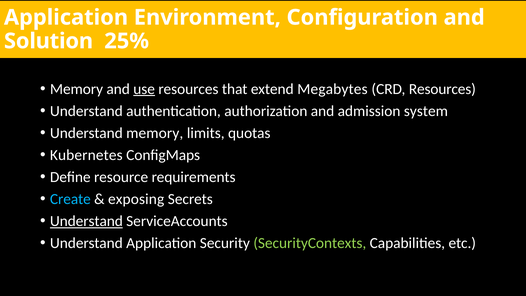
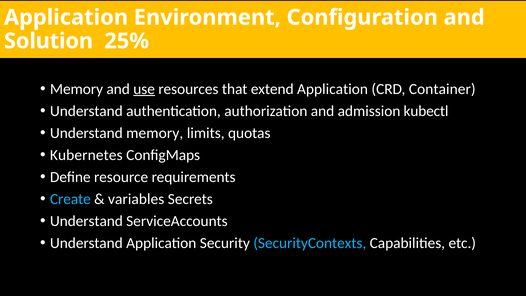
extend Megabytes: Megabytes -> Application (333, 89)
CRD Resources: Resources -> Container (442, 89)
system: system -> kubectl (426, 111)
exposing: exposing -> variables (136, 199)
Understand underline: present -> none (86, 221)
SecurityContexts colour: light green -> light blue (310, 243)
